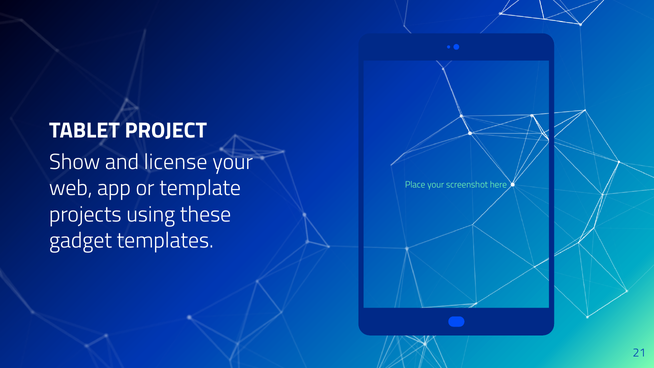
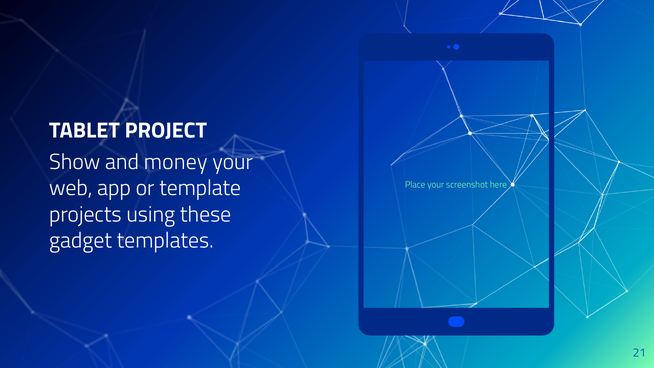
license: license -> money (176, 162)
